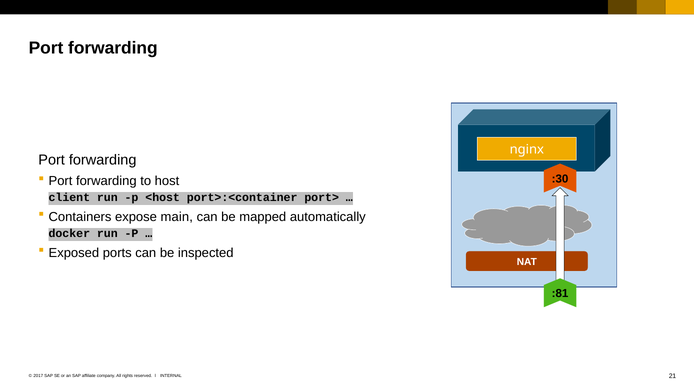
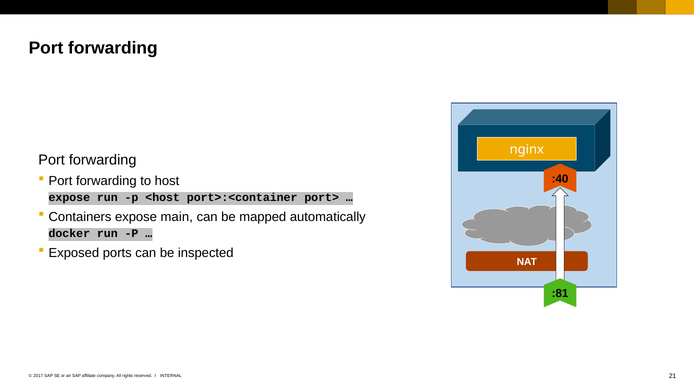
:30: :30 -> :40 (560, 179)
client: client -> expose (69, 198)
